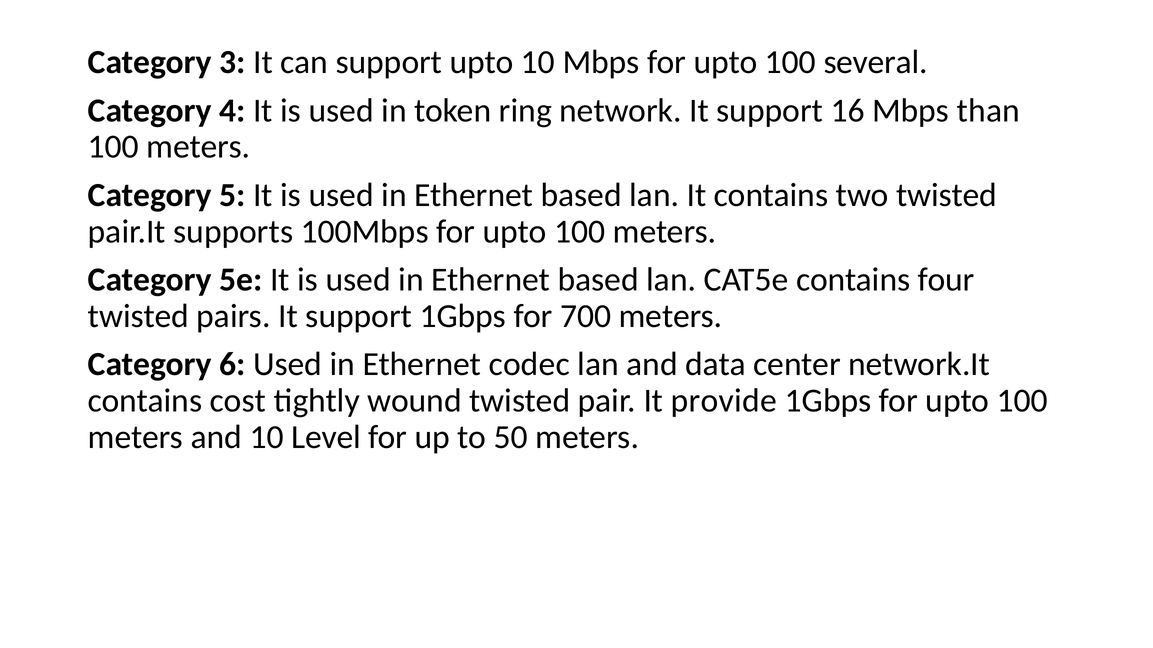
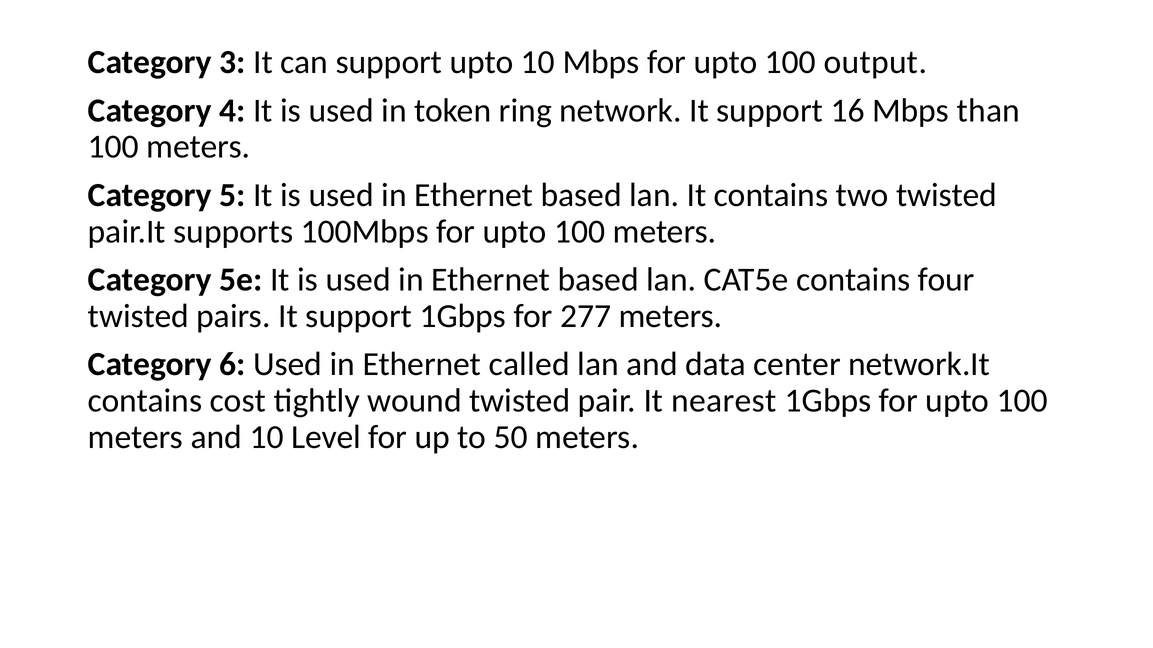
several: several -> output (875, 62)
700: 700 -> 277 (586, 316)
codec: codec -> called (529, 365)
provide: provide -> nearest (724, 401)
